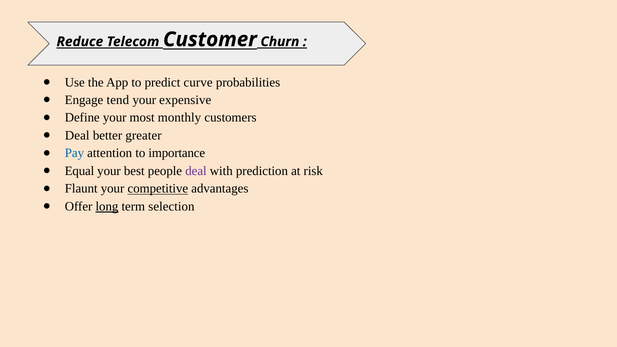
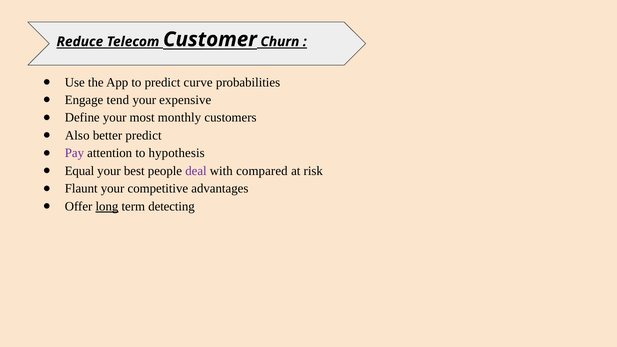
Deal: Deal -> Also (77, 135)
better greater: greater -> predict (144, 135)
Pay colour: blue -> purple (74, 153)
importance: importance -> hypothesis (177, 153)
prediction: prediction -> compared (262, 171)
competitive underline: present -> none (158, 189)
selection: selection -> detecting (171, 206)
